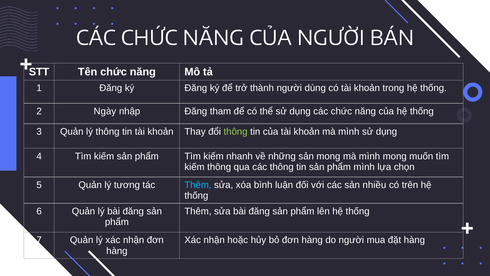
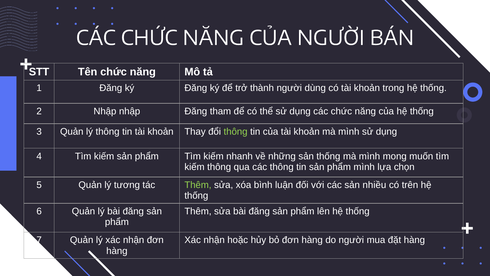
2 Ngày: Ngày -> Nhập (105, 111)
sản mong: mong -> thống (328, 156)
Thêm colour: light blue -> light green (198, 185)
